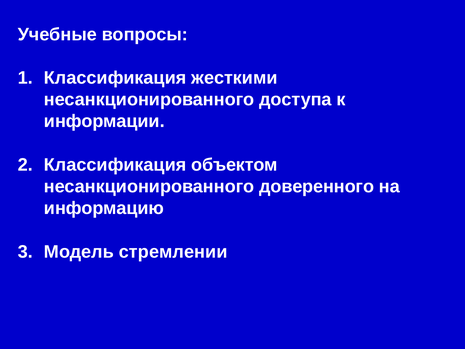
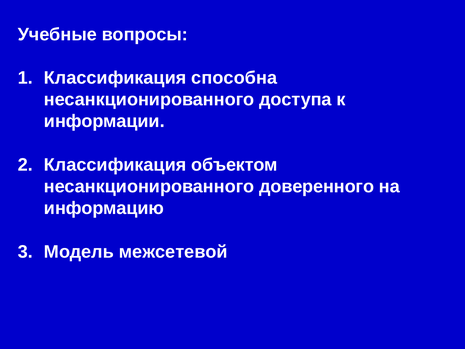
жесткими: жесткими -> способна (234, 78)
стремлении: стремлении -> межсетевой (173, 252)
